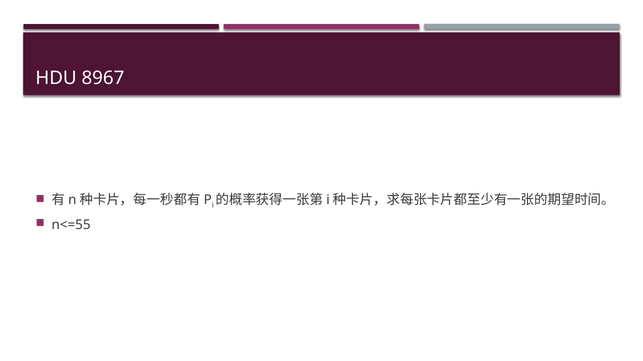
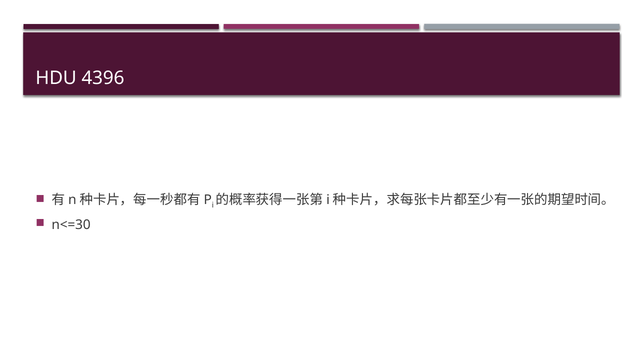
8967: 8967 -> 4396 (103, 78)
n<=55: n<=55 -> n<=30 (71, 225)
